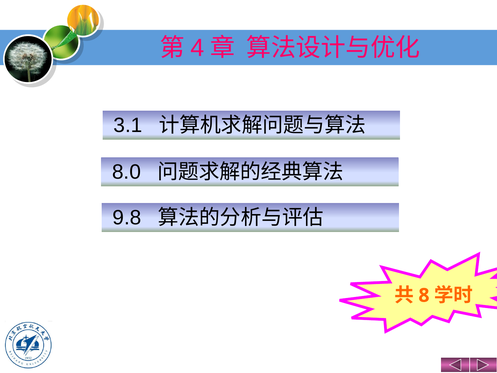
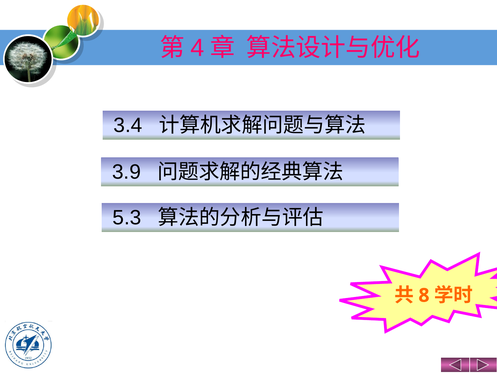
3.1: 3.1 -> 3.4 (128, 125)
8.0: 8.0 -> 3.9 (126, 172)
9.8: 9.8 -> 5.3 (127, 218)
